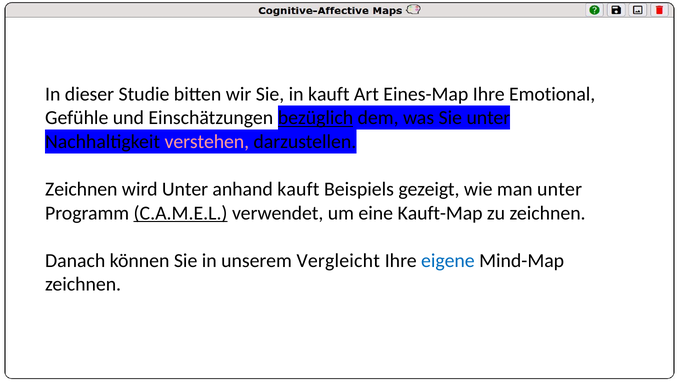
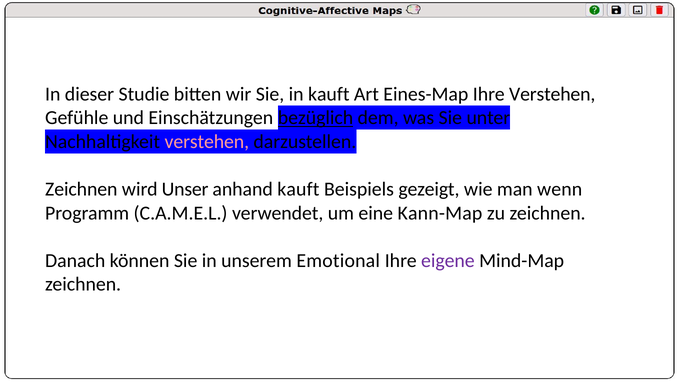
Ihre Emotional: Emotional -> Verstehen (552, 94)
wird Unter: Unter -> Unser (185, 189)
man unter: unter -> wenn (560, 189)
C.A.M.E.L underline: present -> none (181, 213)
Kauft-Map: Kauft-Map -> Kann-Map (440, 213)
Vergleicht: Vergleicht -> Emotional (338, 261)
eigene colour: blue -> purple (448, 261)
